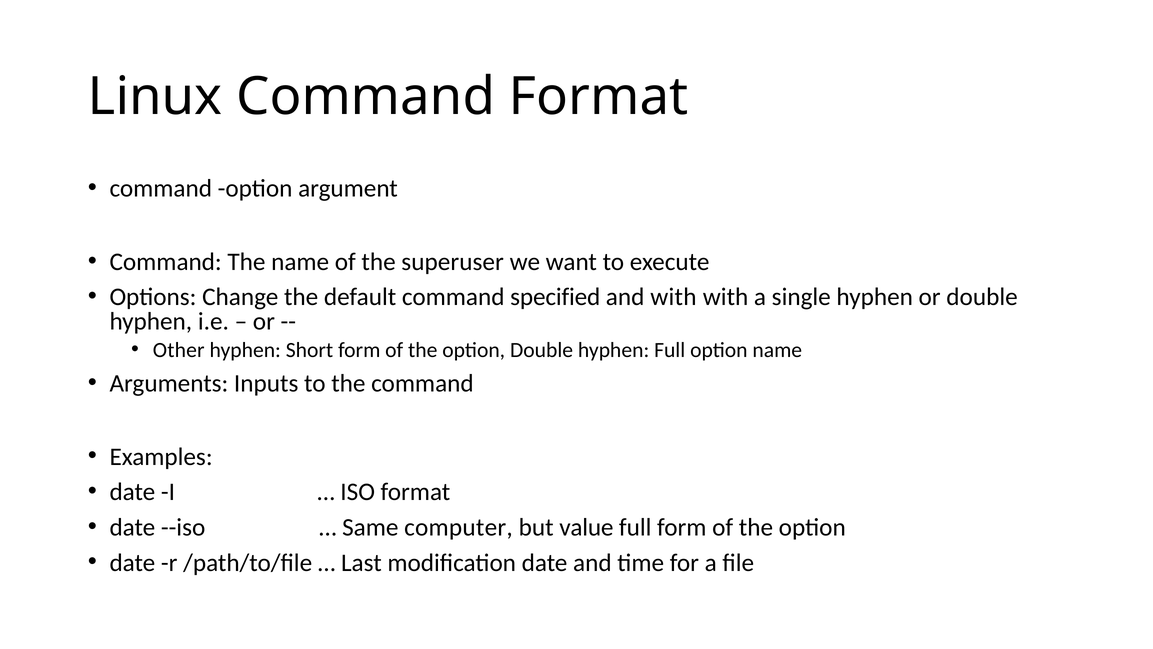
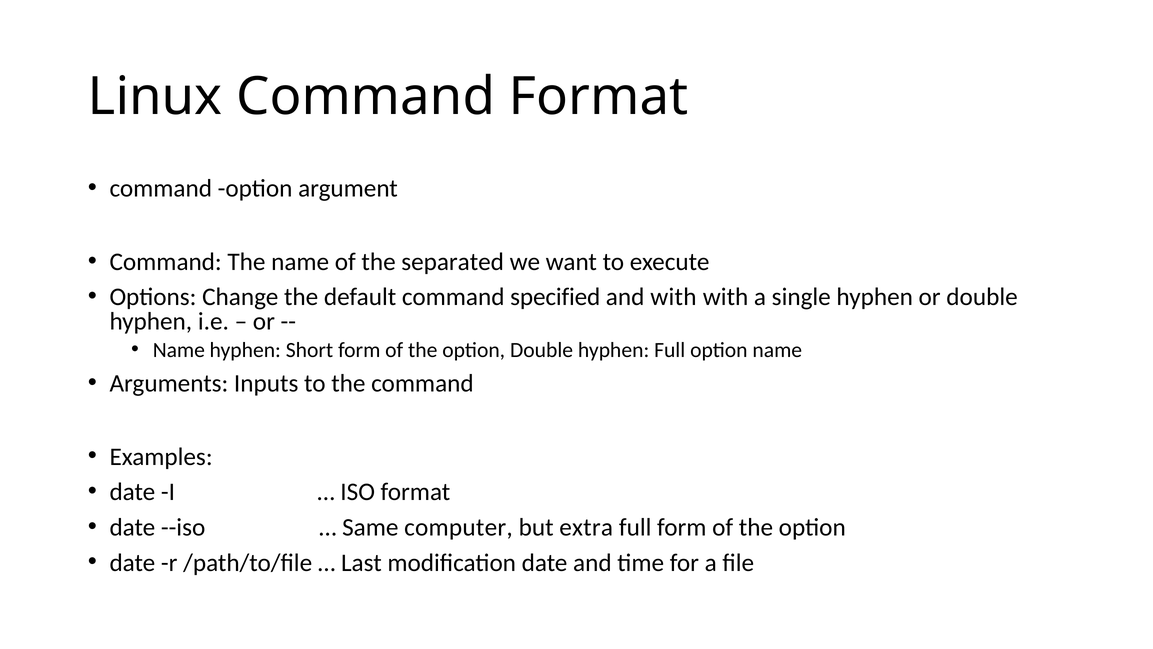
superuser: superuser -> separated (453, 262)
Other: Other -> Name (179, 350)
value: value -> extra (586, 527)
